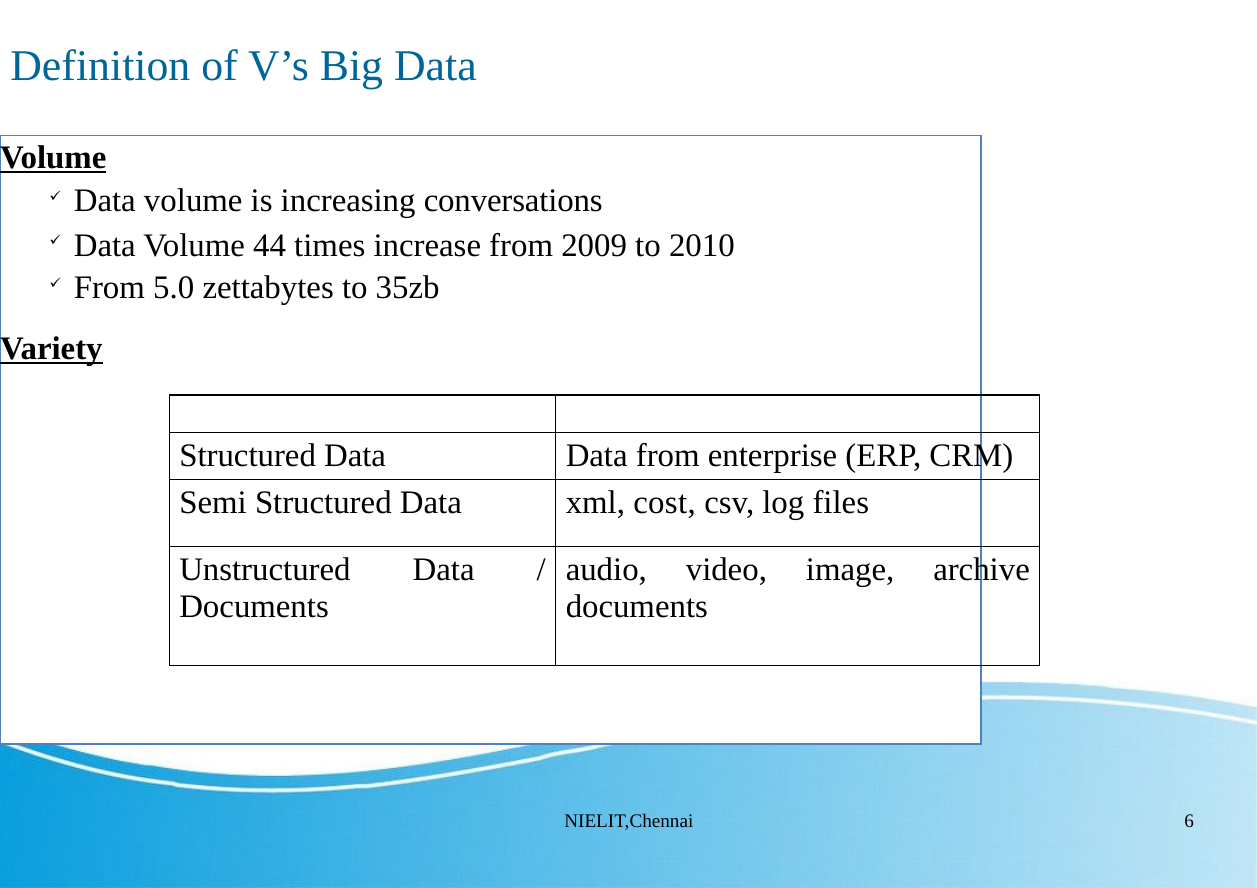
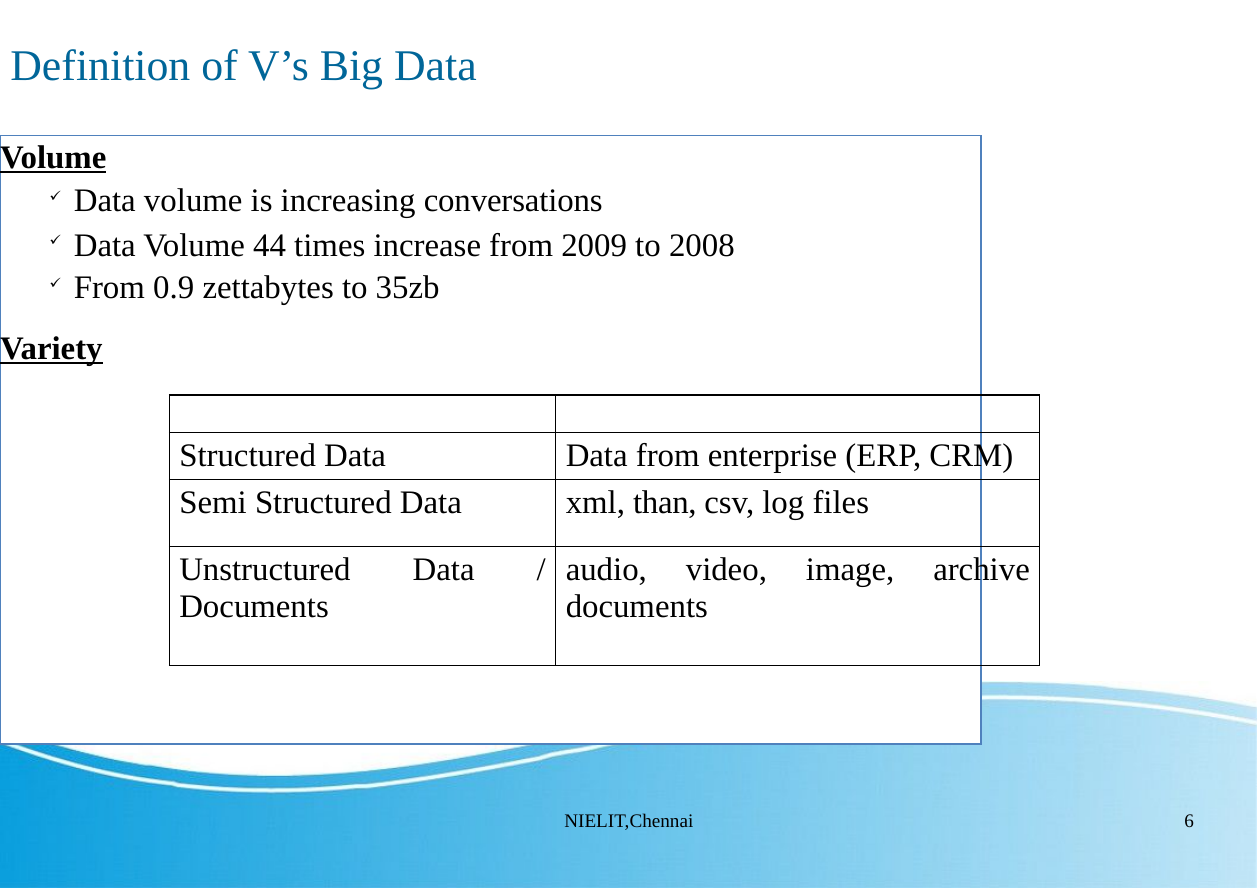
2010: 2010 -> 2008 (702, 245)
5.0: 5.0 -> 0.9 (174, 288)
cost: cost -> than (665, 503)
